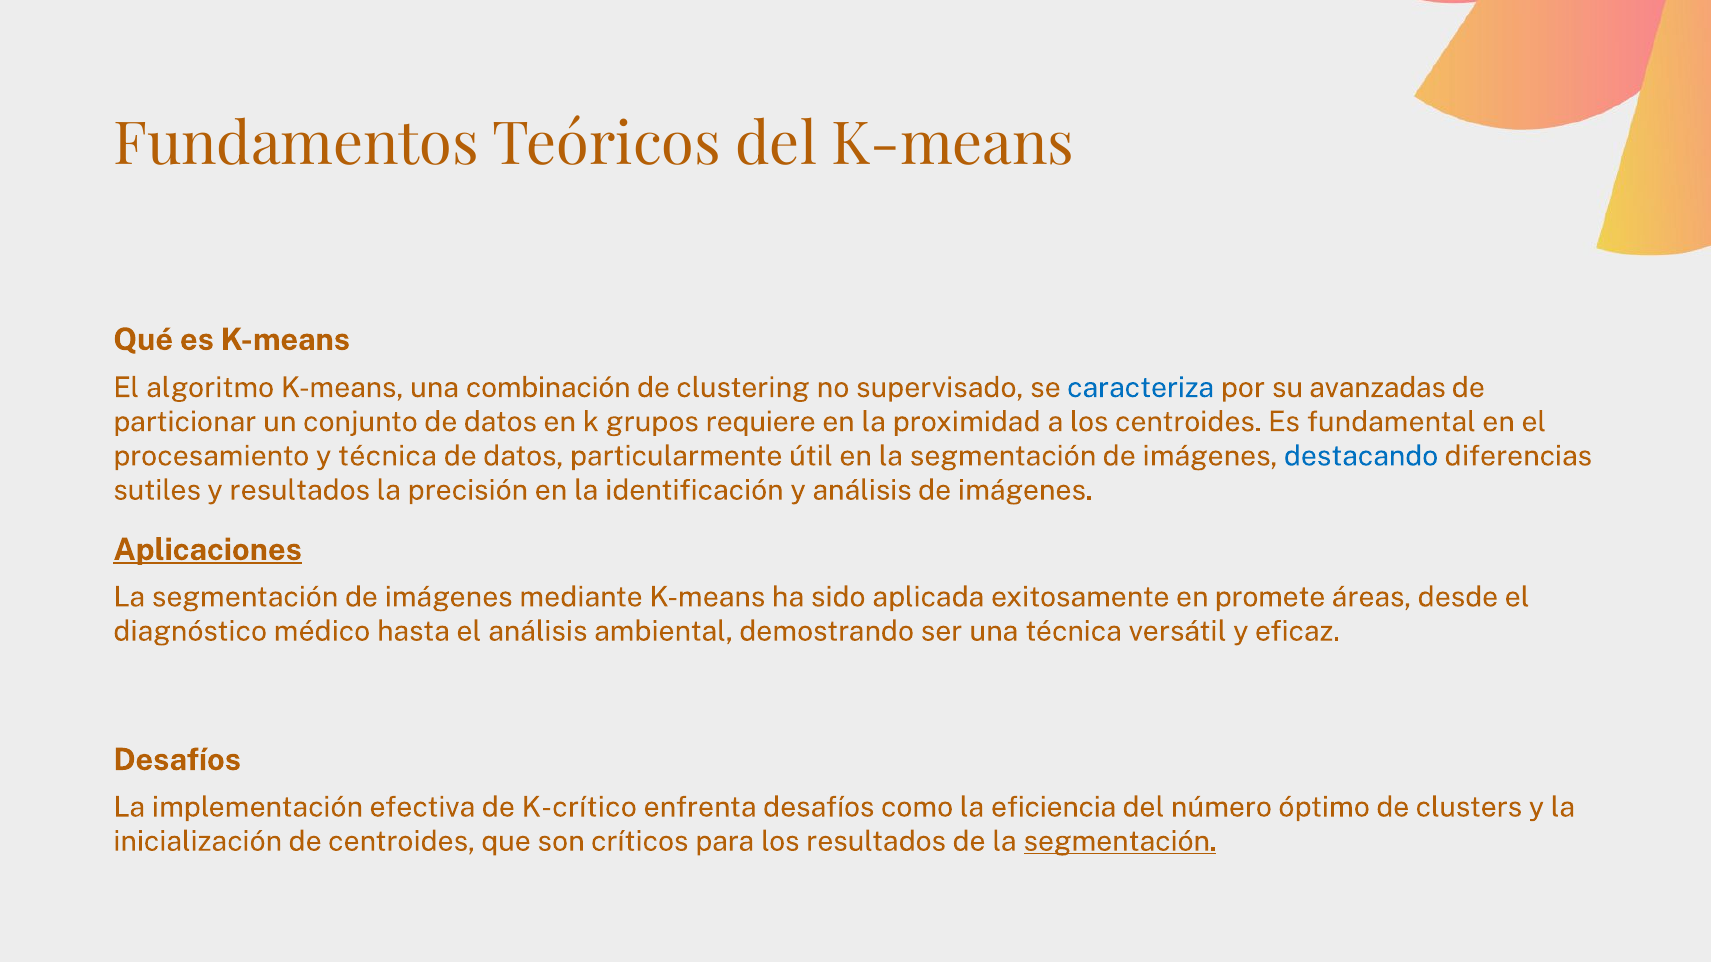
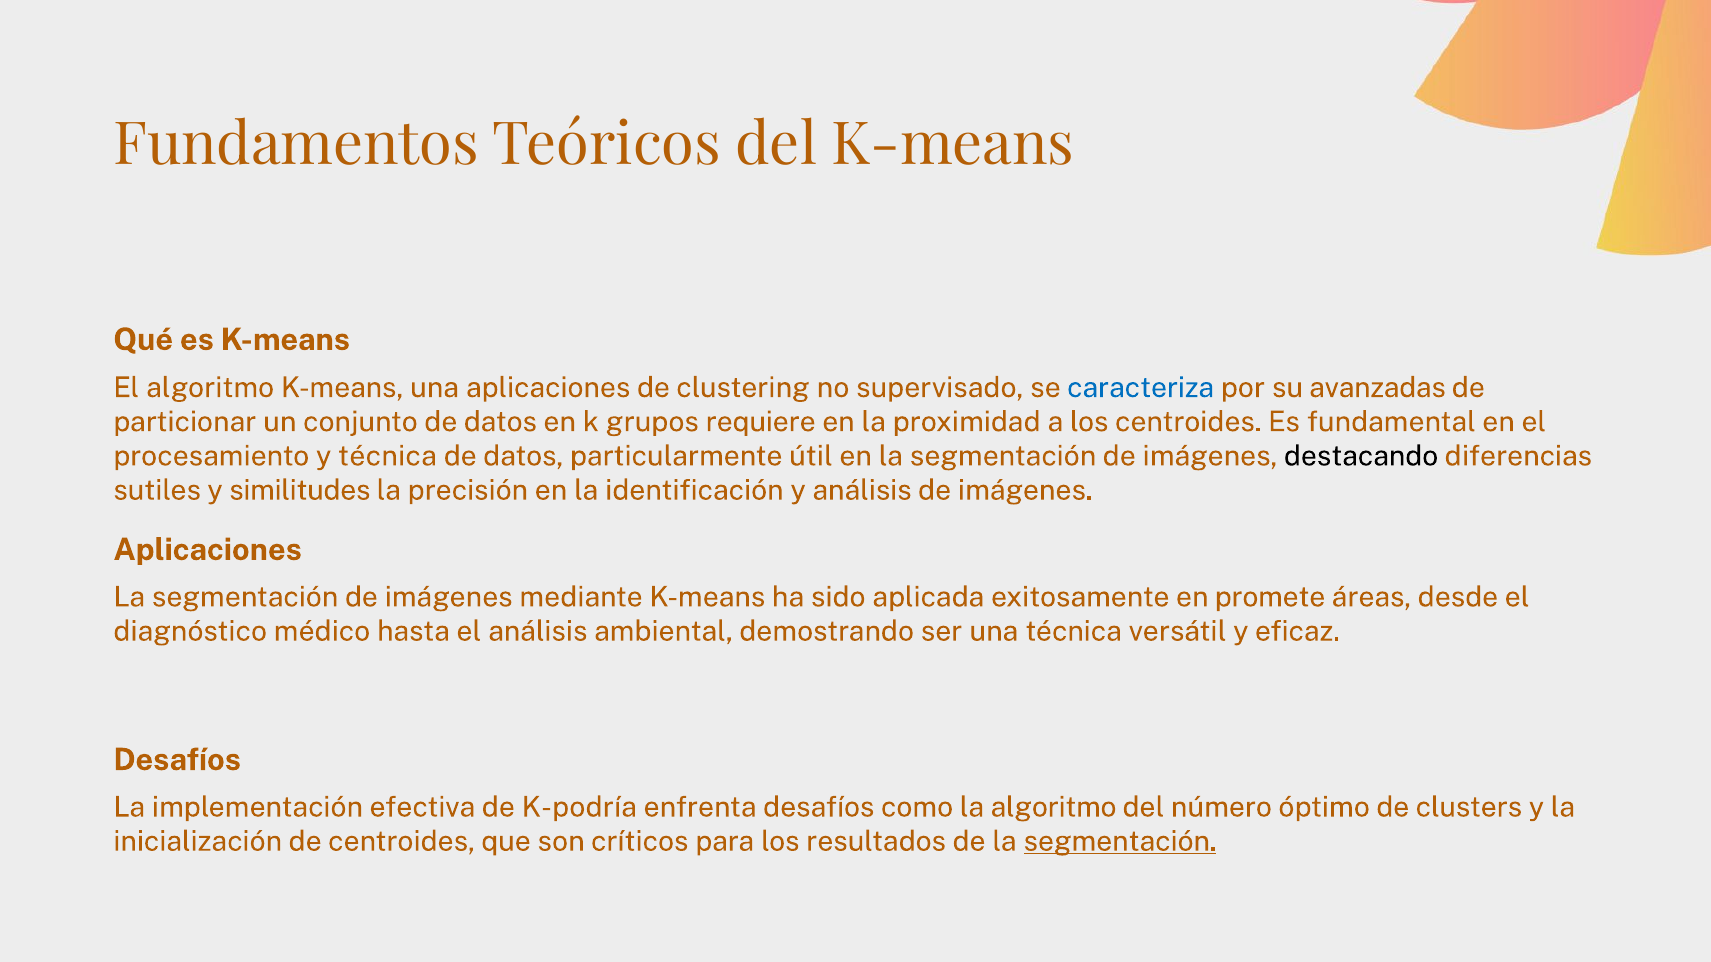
una combinación: combinación -> aplicaciones (548, 388)
destacando colour: blue -> black (1361, 456)
y resultados: resultados -> similitudes (300, 490)
Aplicaciones underline: present -> none (208, 550)
K-crítico: K-crítico -> K-podría (579, 807)
la eficiencia: eficiencia -> algoritmo (1054, 807)
